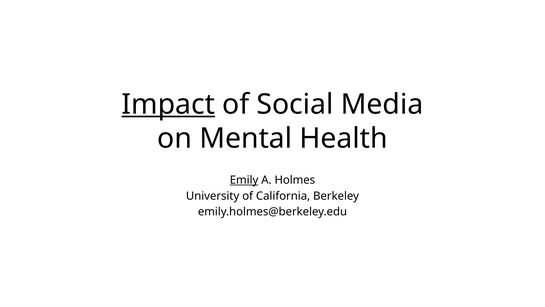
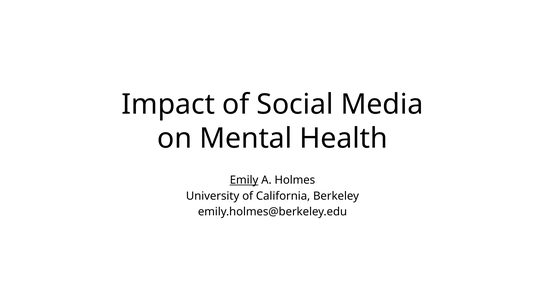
Impact underline: present -> none (168, 104)
